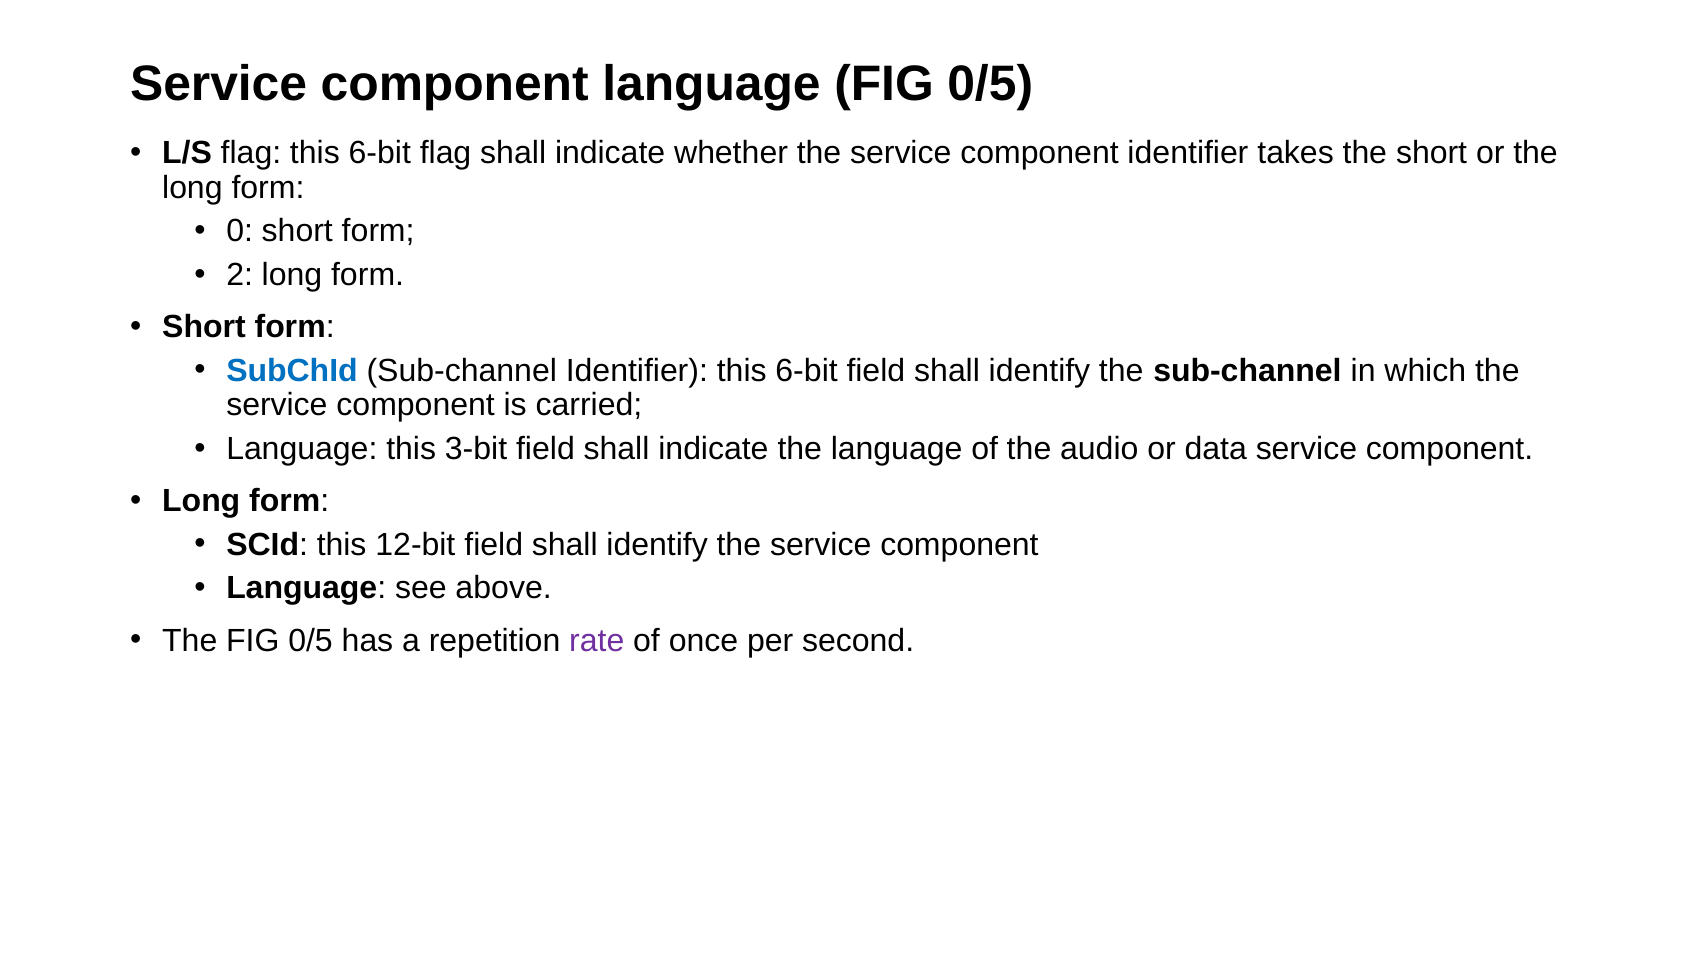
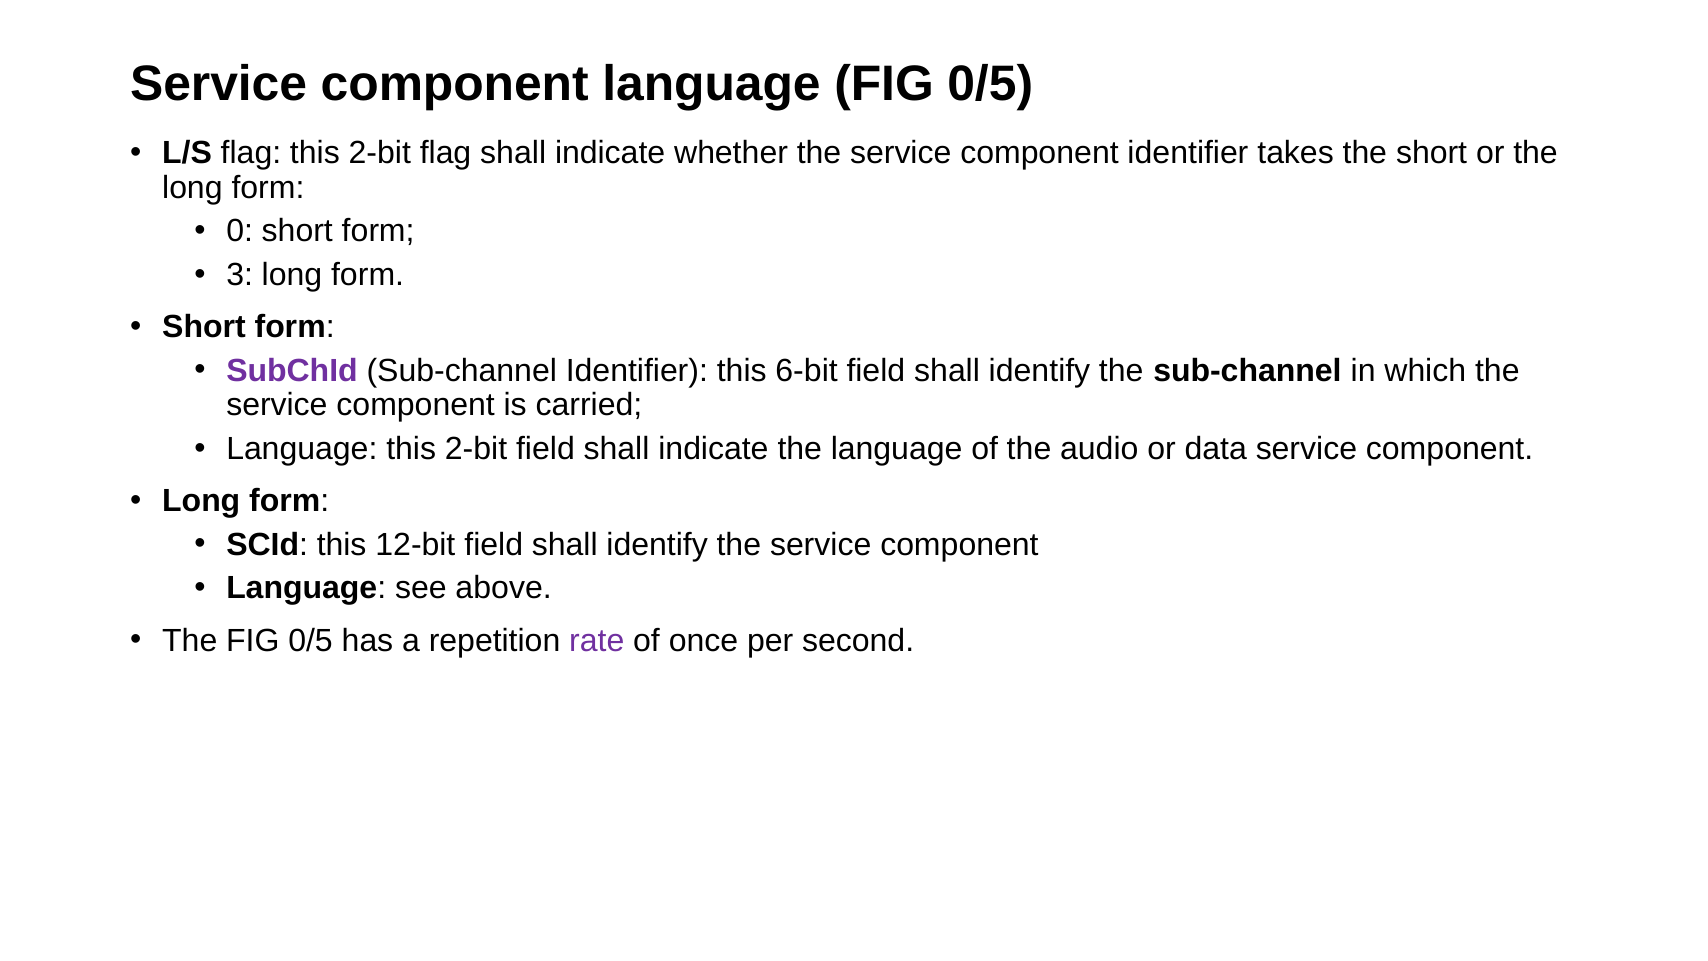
flag this 6-bit: 6-bit -> 2-bit (380, 153)
2: 2 -> 3 (240, 275)
SubChId colour: blue -> purple (292, 370)
Language this 3-bit: 3-bit -> 2-bit (476, 449)
